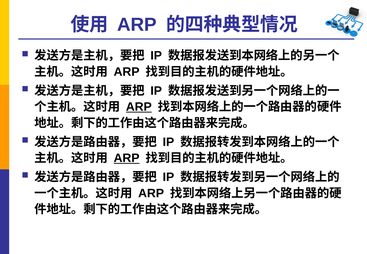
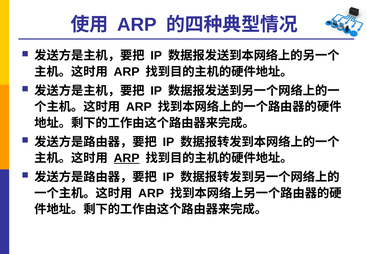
ARP underline: present -> none (139, 107)
